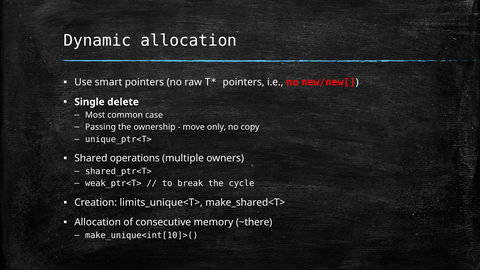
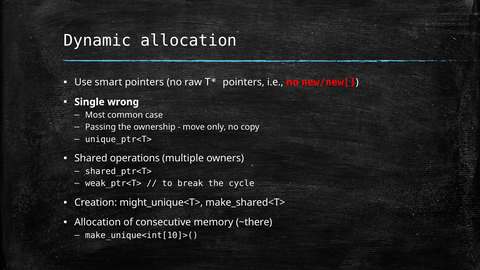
delete: delete -> wrong (123, 102)
limits_unique<T>: limits_unique<T> -> might_unique<T> (161, 203)
